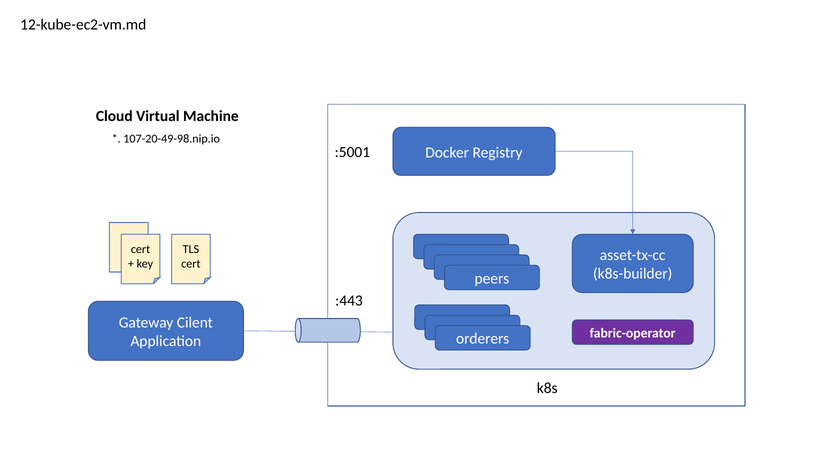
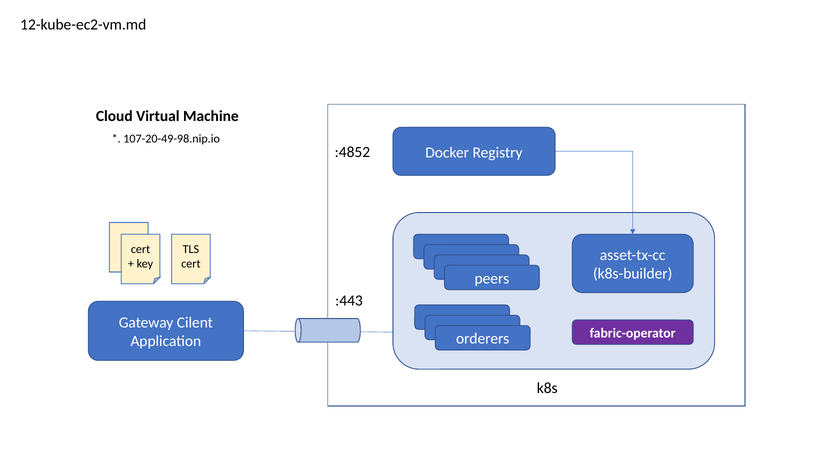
:5001: :5001 -> :4852 (352, 152)
